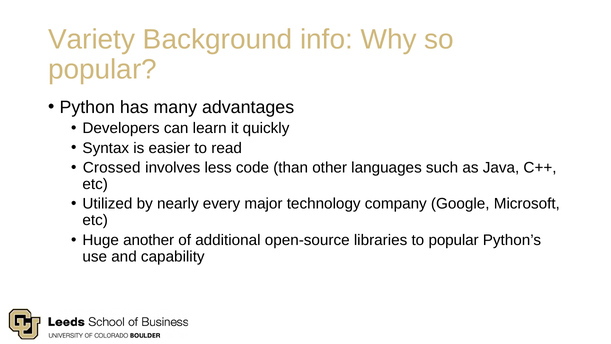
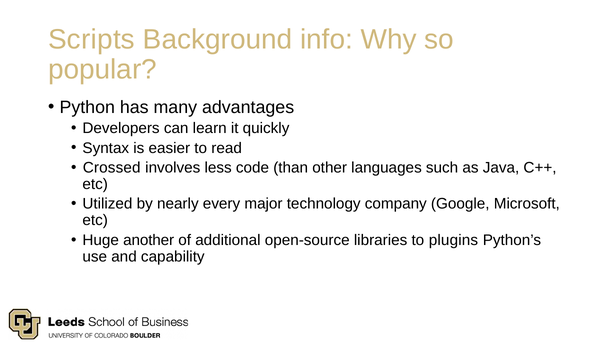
Variety: Variety -> Scripts (92, 39)
to popular: popular -> plugins (453, 240)
